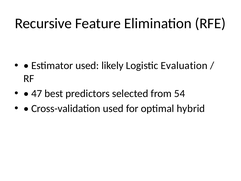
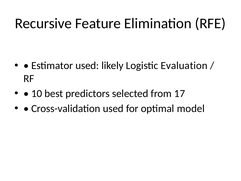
47: 47 -> 10 (37, 93)
54: 54 -> 17 (180, 93)
hybrid: hybrid -> model (191, 108)
